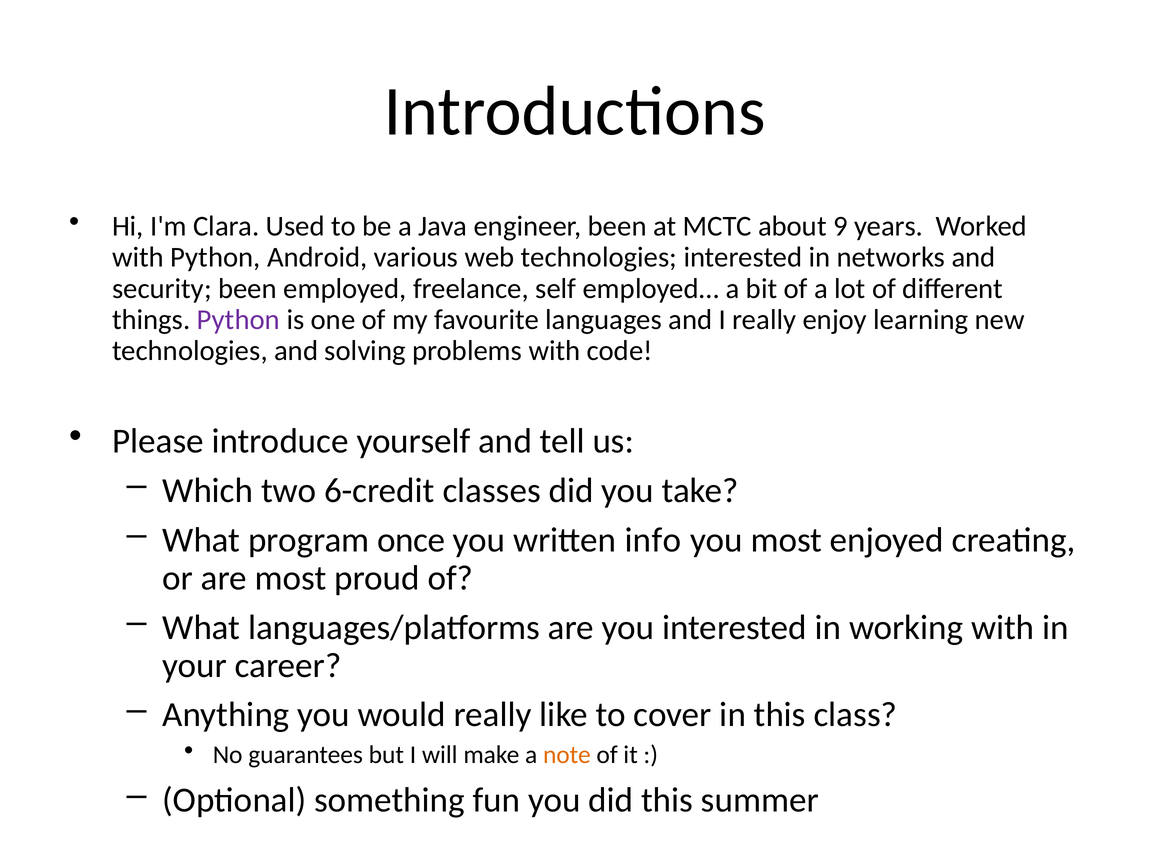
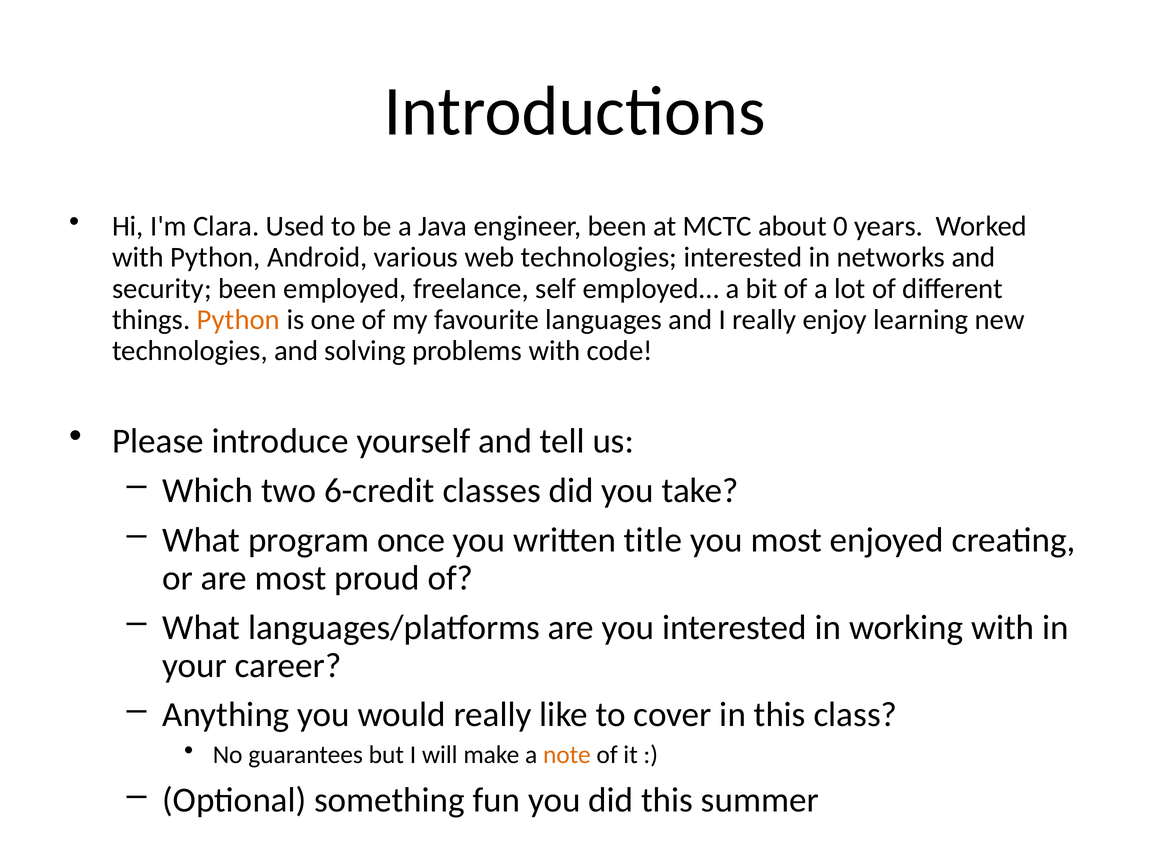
9: 9 -> 0 (840, 226)
Python colour: purple -> orange (238, 319)
info: info -> title (653, 540)
